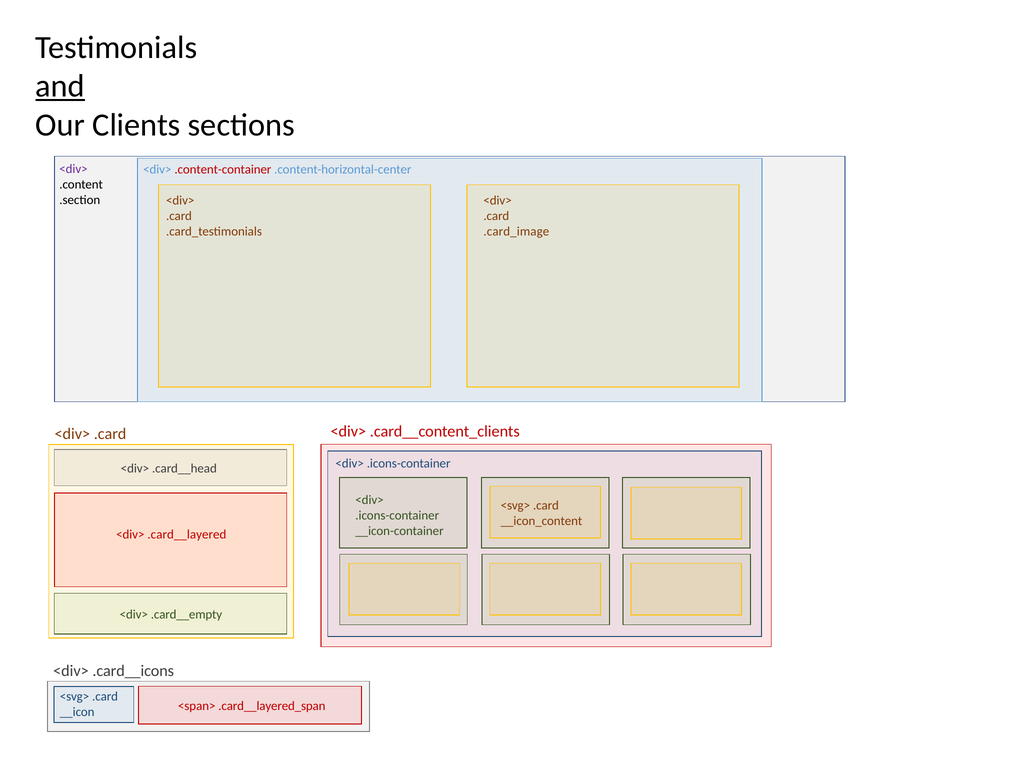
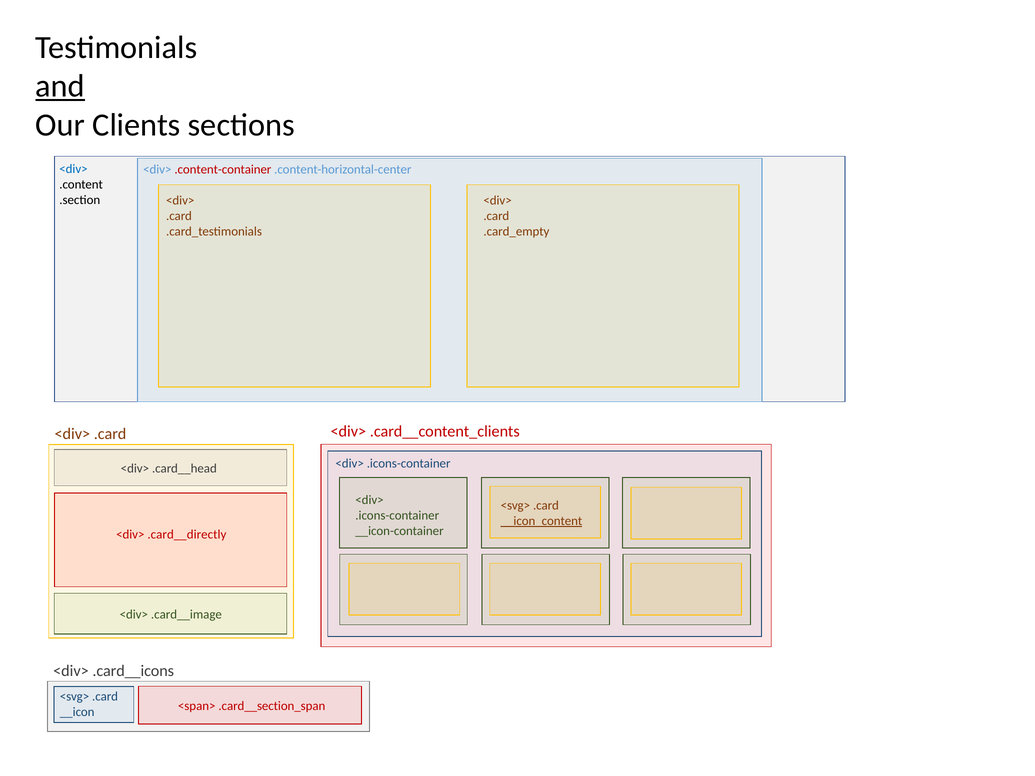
<div> colour: purple -> blue (73, 169)
.card_image: .card_image -> .card_empty (516, 232)
__icon_content underline: none -> present (541, 521)
.card__layered: .card__layered -> .card__directly (187, 534)
.card__empty: .card__empty -> .card__image (186, 615)
.card__layered_span: .card__layered_span -> .card__section_span (272, 706)
